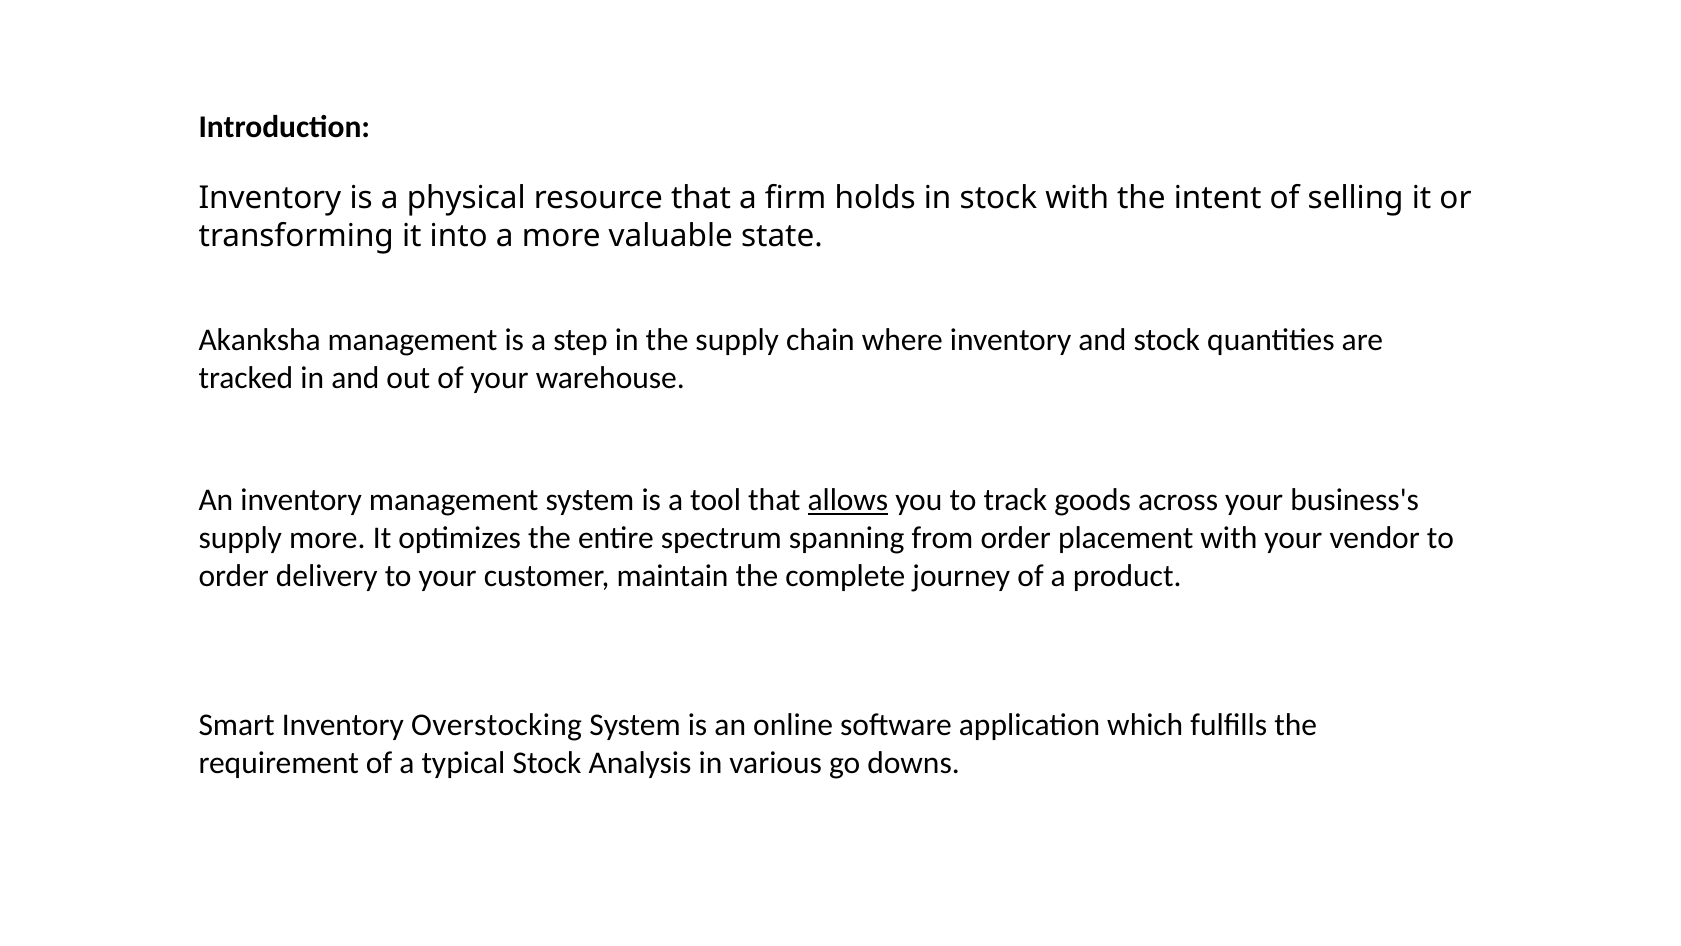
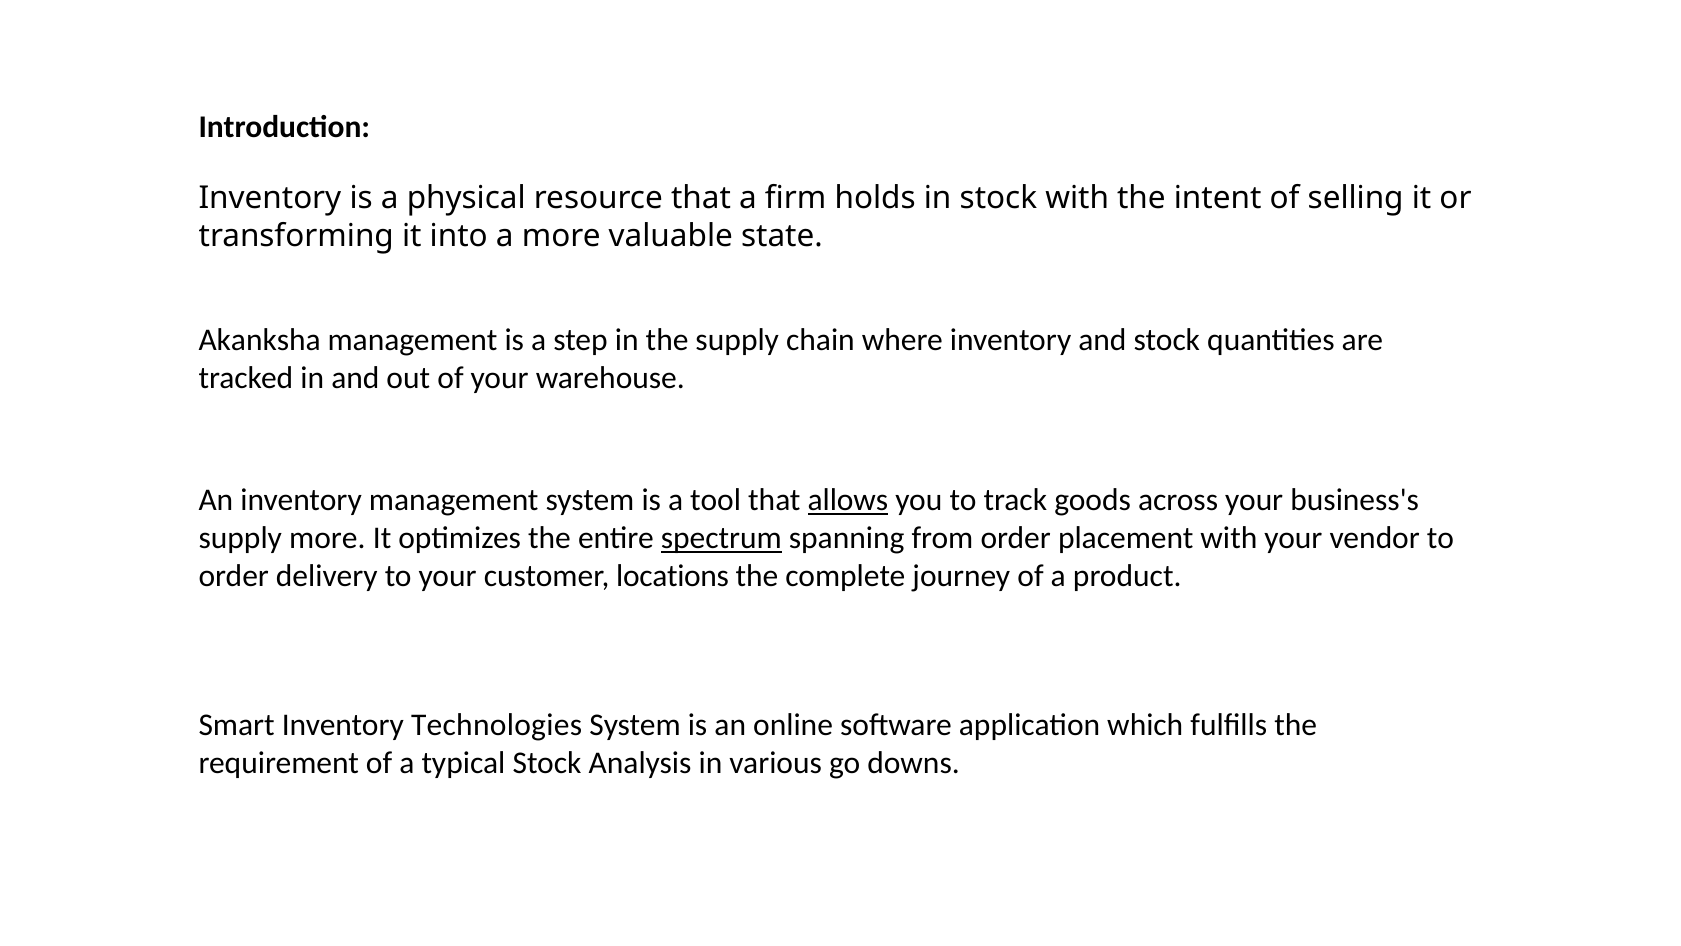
spectrum underline: none -> present (721, 538)
maintain: maintain -> locations (673, 576)
Overstocking: Overstocking -> Technologies (497, 725)
